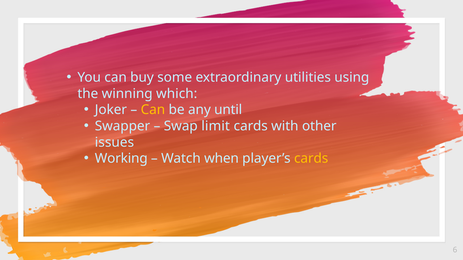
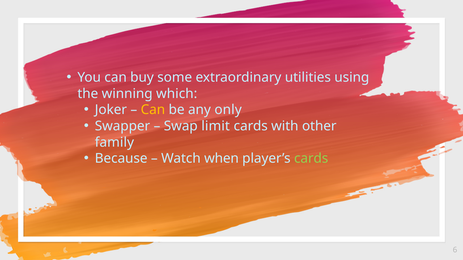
until: until -> only (228, 110)
issues: issues -> family (114, 142)
Working: Working -> Because (121, 159)
cards colour: yellow -> light green (311, 159)
